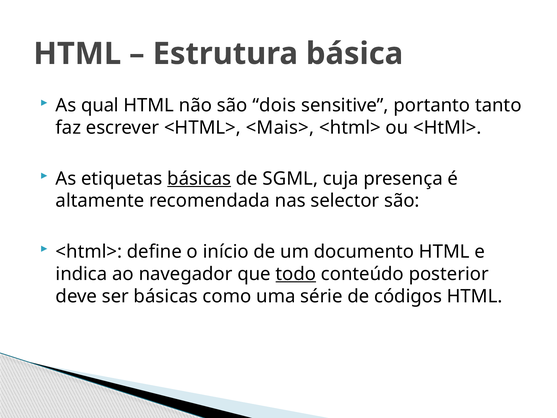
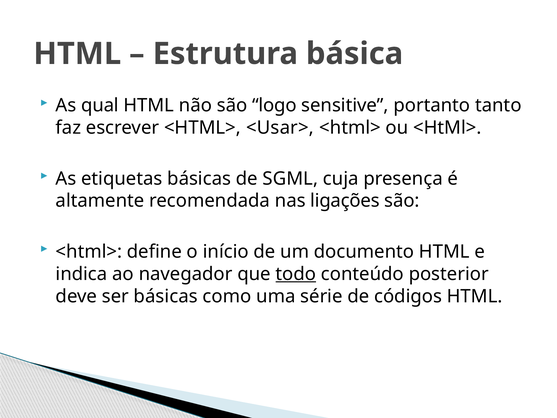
dois: dois -> logo (274, 105)
<Mais>: <Mais> -> <Usar> (280, 128)
básicas underline: present -> none (199, 178)
selector: selector -> ligações (345, 201)
